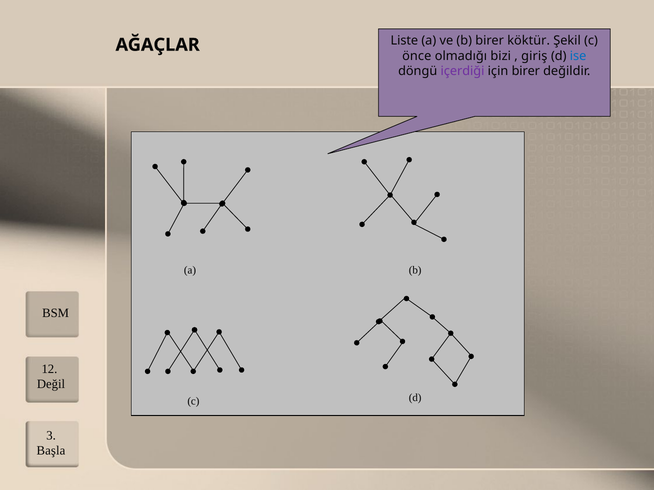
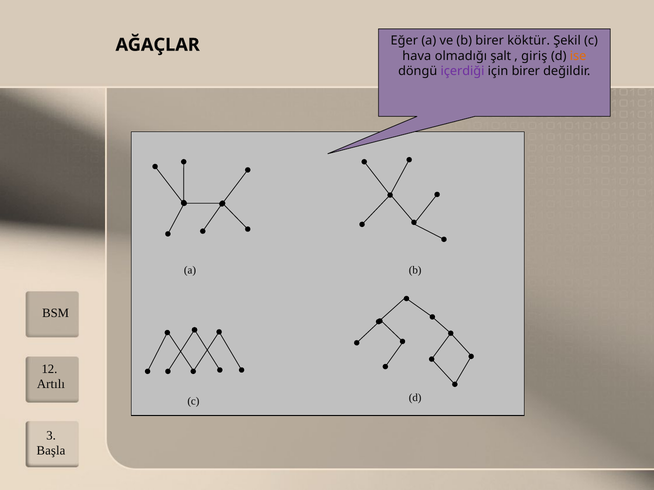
Liste: Liste -> Eğer (404, 41)
önce: önce -> hava (417, 56)
bizi: bizi -> şalt (501, 56)
ise colour: blue -> orange (578, 56)
Değil: Değil -> Artılı (51, 385)
